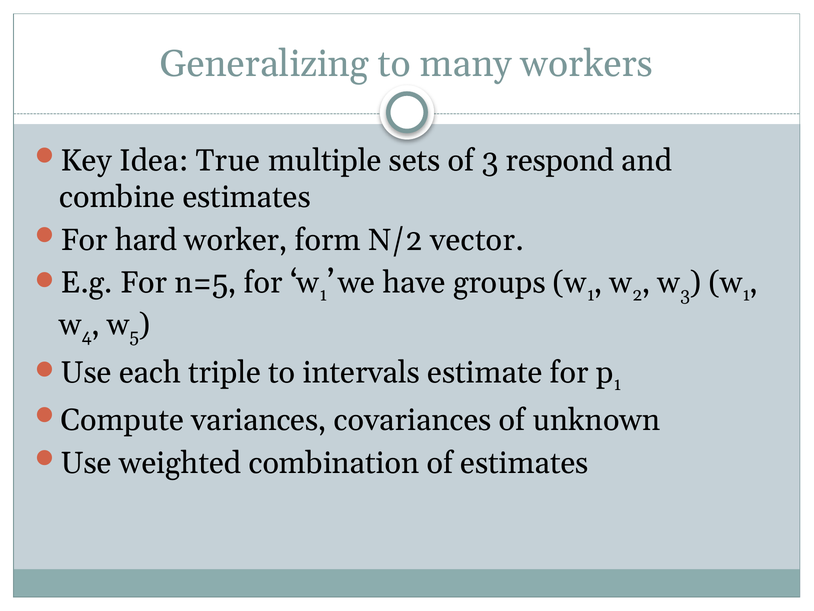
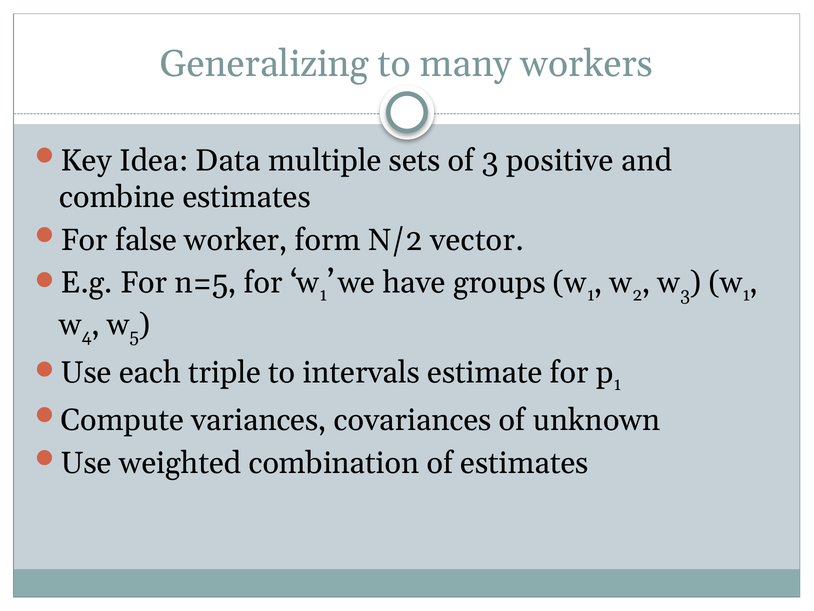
True: True -> Data (228, 160)
respond: respond -> positive (560, 160)
hard: hard -> false (146, 240)
